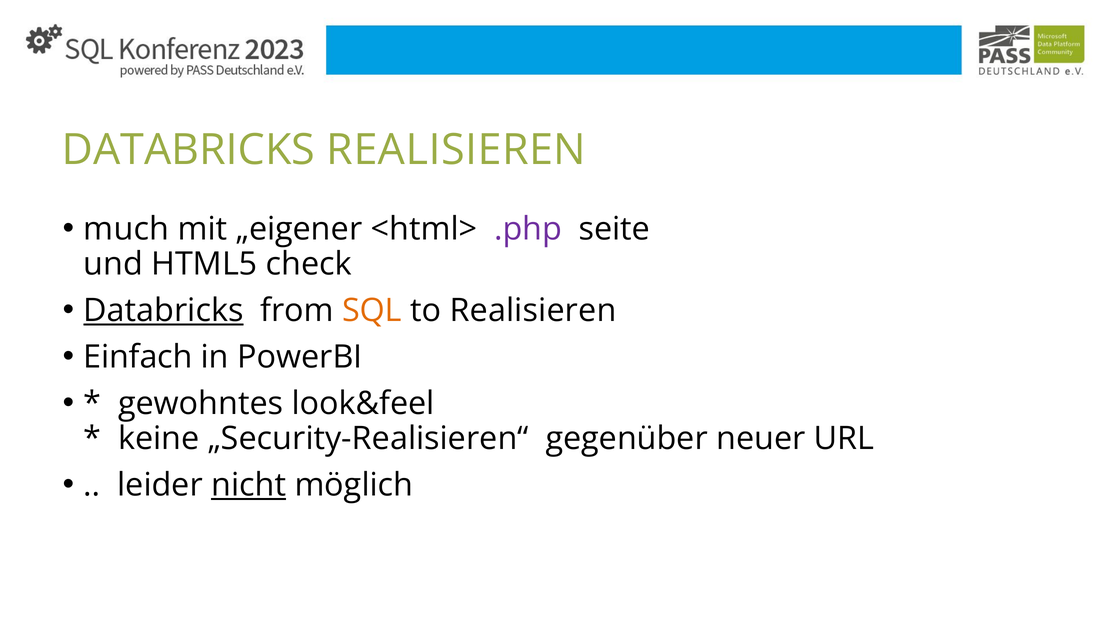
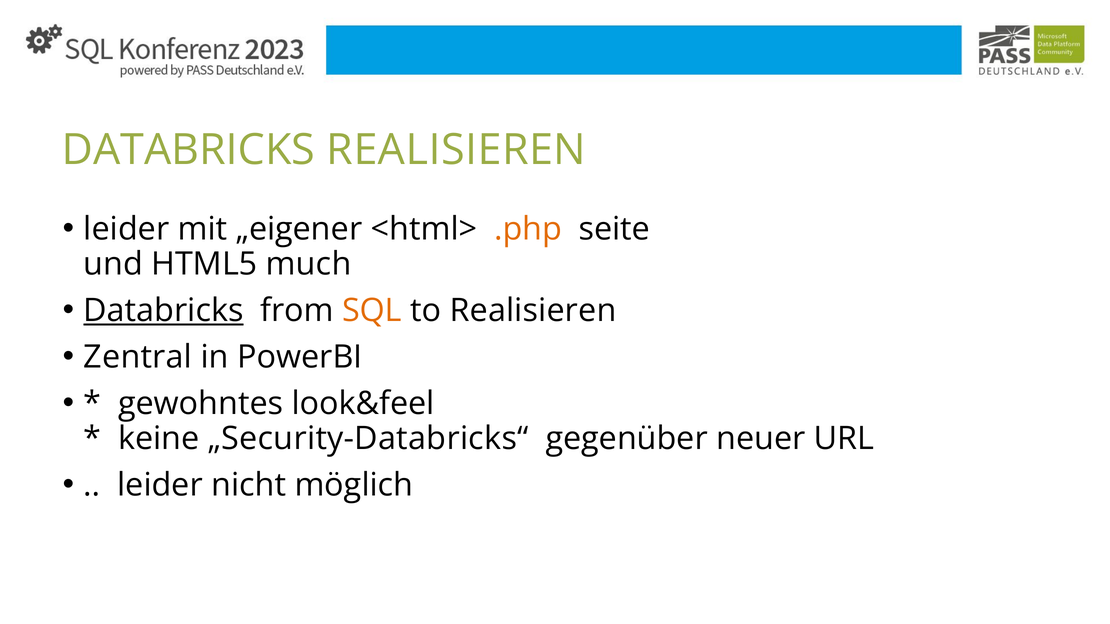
much: much -> leider (126, 229)
.php colour: purple -> orange (528, 229)
check: check -> much (309, 264)
Einfach: Einfach -> Zentral (138, 357)
„Security-Realisieren“: „Security-Realisieren“ -> „Security-Databricks“ (368, 439)
nicht underline: present -> none (249, 485)
